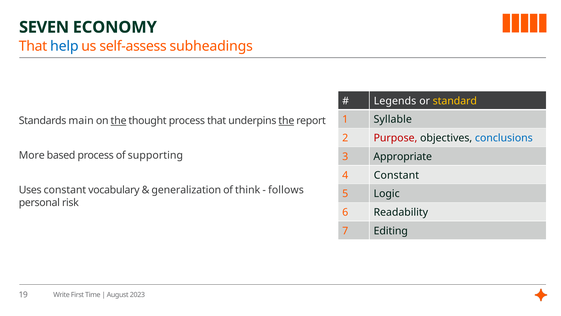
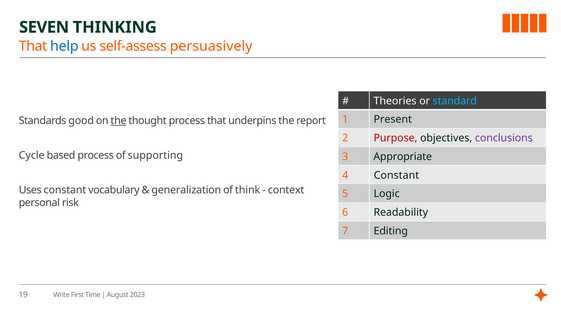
ECONOMY: ECONOMY -> THINKING (115, 27)
subheadings: subheadings -> persuasively (211, 46)
Legends: Legends -> Theories (395, 101)
standard colour: yellow -> light blue (455, 101)
Syllable: Syllable -> Present (393, 119)
main: main -> good (81, 121)
the underline: present -> none (286, 121)
conclusions colour: blue -> purple (504, 138)
More: More -> Cycle (32, 155)
follows: follows -> context (286, 190)
